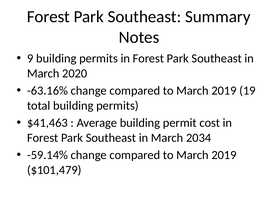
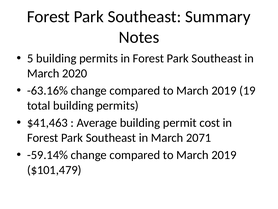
9: 9 -> 5 (30, 58)
2034: 2034 -> 2071 (199, 137)
